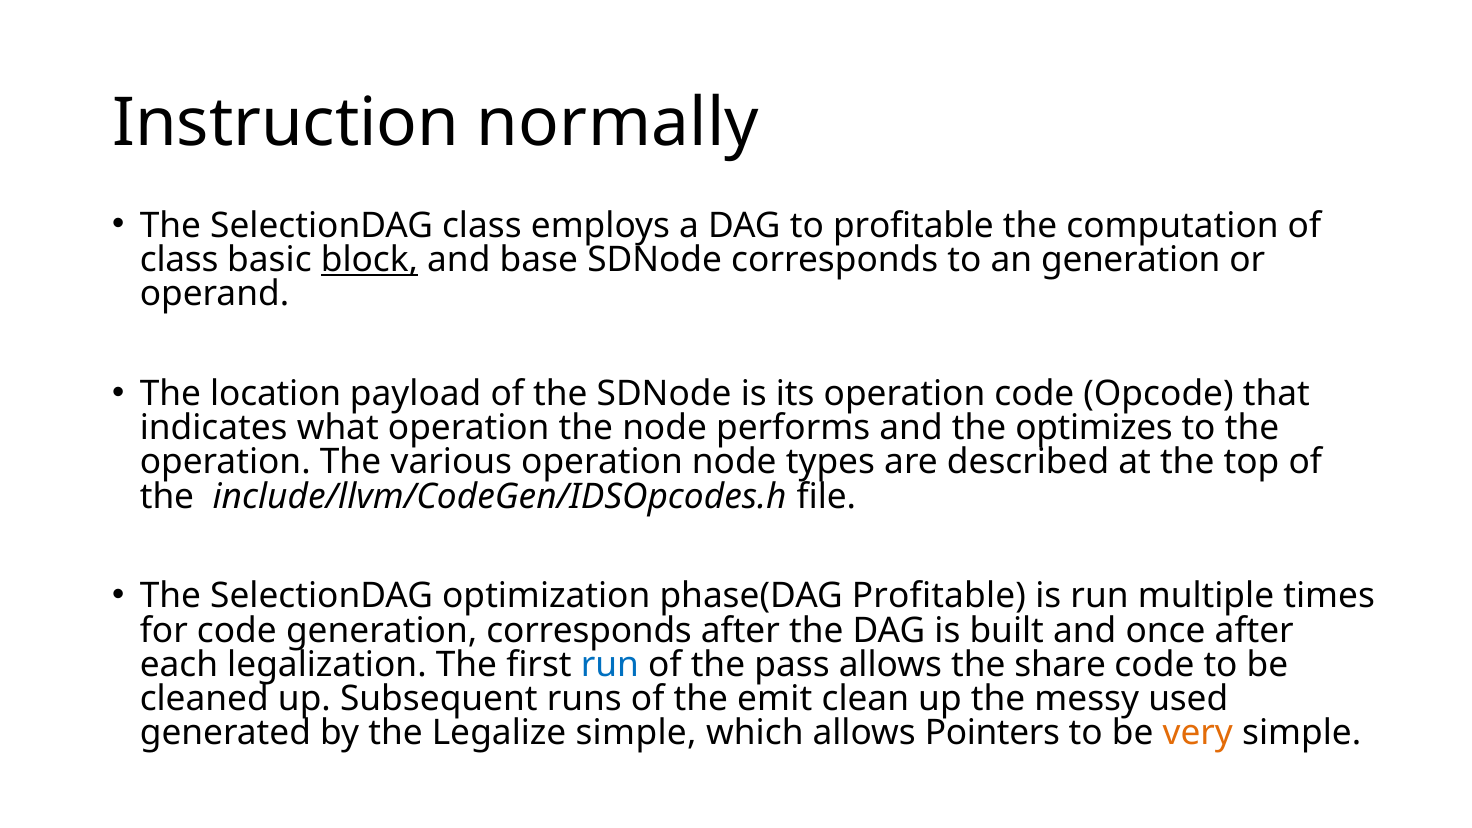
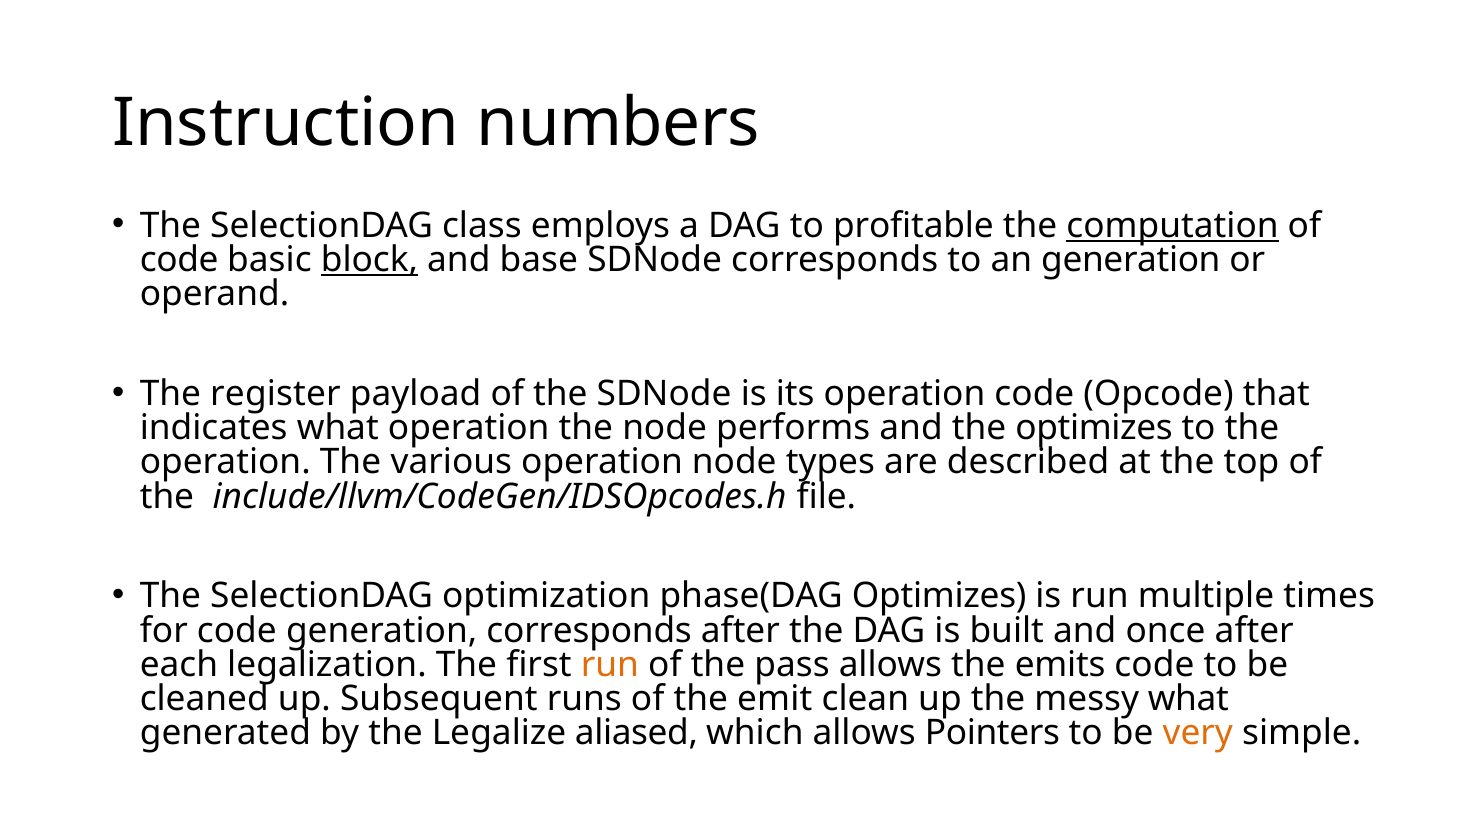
normally: normally -> numbers (618, 124)
computation underline: none -> present (1173, 225)
class: class -> code (179, 260)
location: location -> register (275, 394)
phase(DAG Profitable: Profitable -> Optimizes (939, 596)
run colour: blue -> orange (610, 665)
share: share -> emits (1060, 665)
messy used: used -> what (1188, 699)
Legalize simple: simple -> aliased (636, 733)
